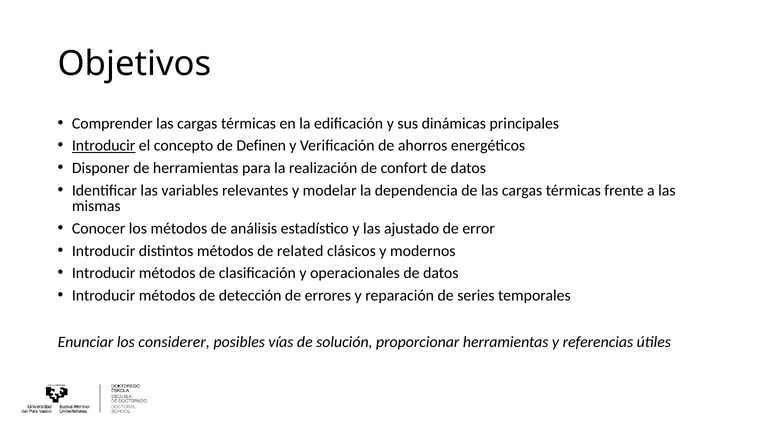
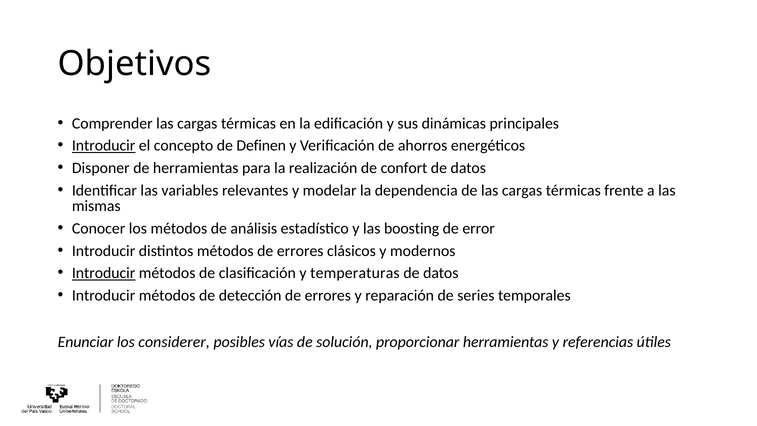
ajustado: ajustado -> boosting (412, 228)
métodos de related: related -> errores (300, 251)
Introducir underline: none -> present (104, 273)
operacionales: operacionales -> temperaturas (355, 273)
